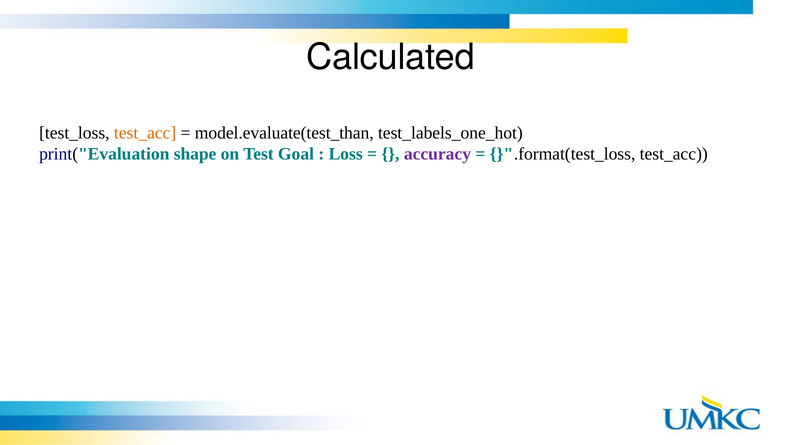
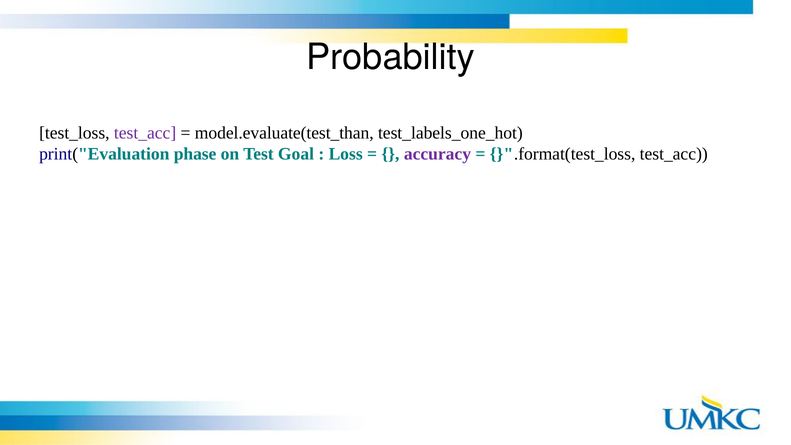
Calculated: Calculated -> Probability (391, 57)
test_acc colour: orange -> purple (145, 133)
shape: shape -> phase (195, 154)
